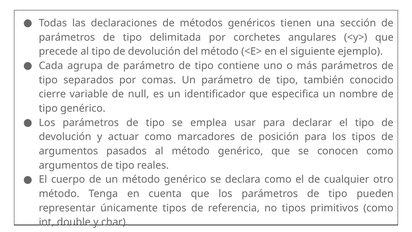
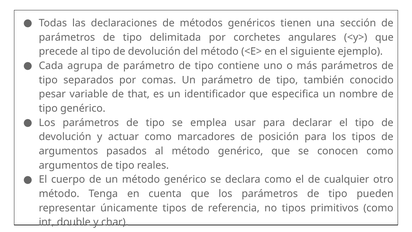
cierre: cierre -> pesar (52, 94)
null: null -> that (139, 94)
